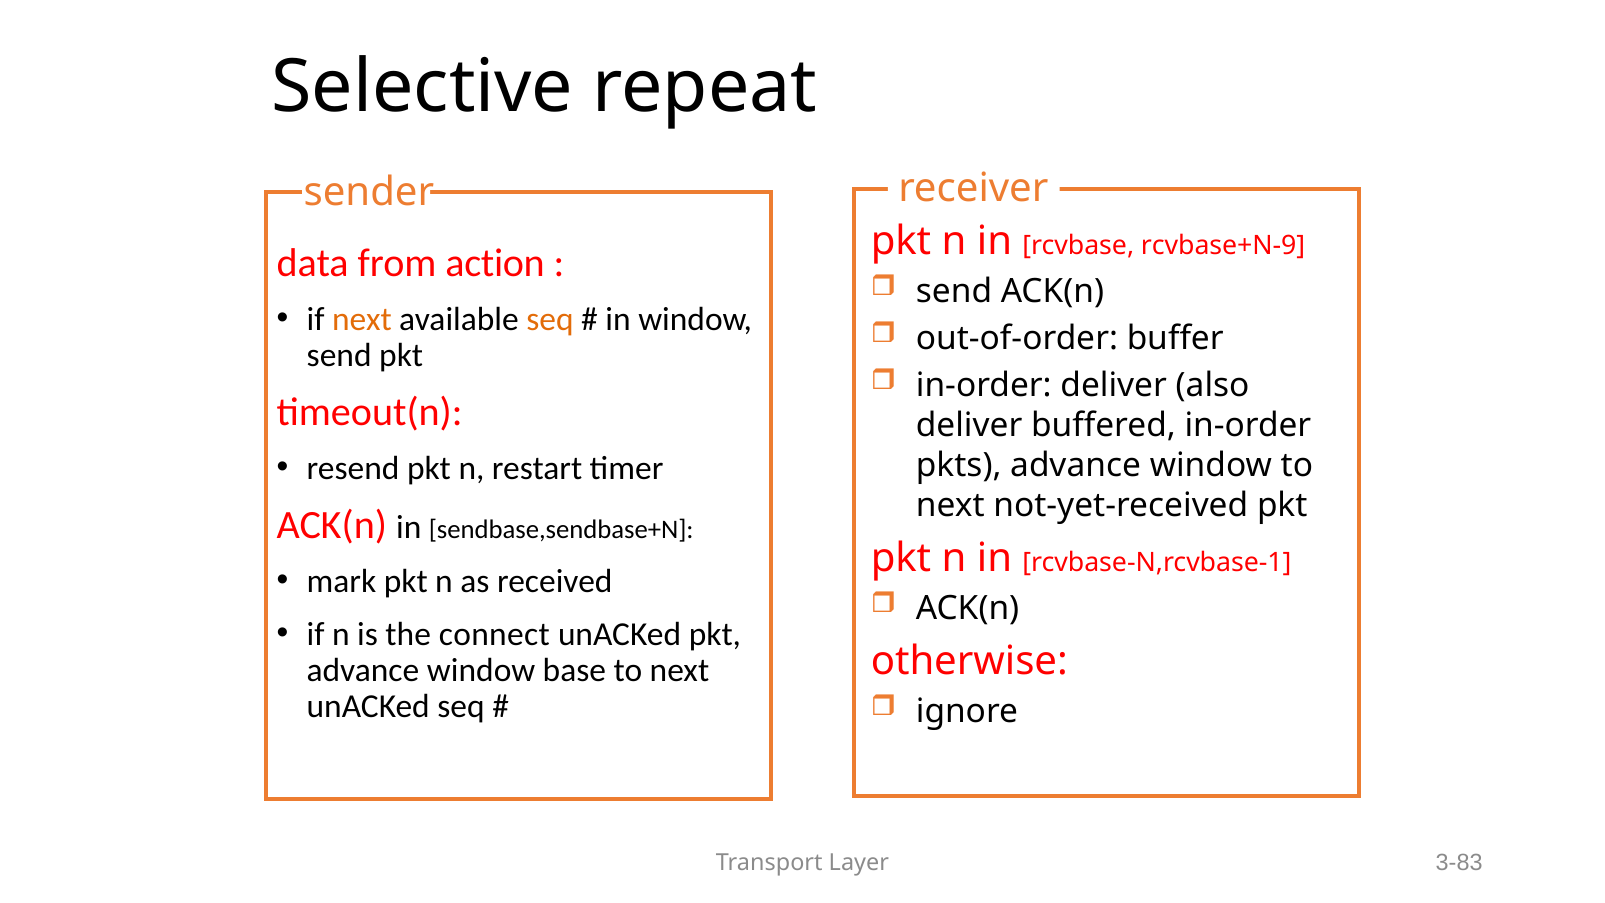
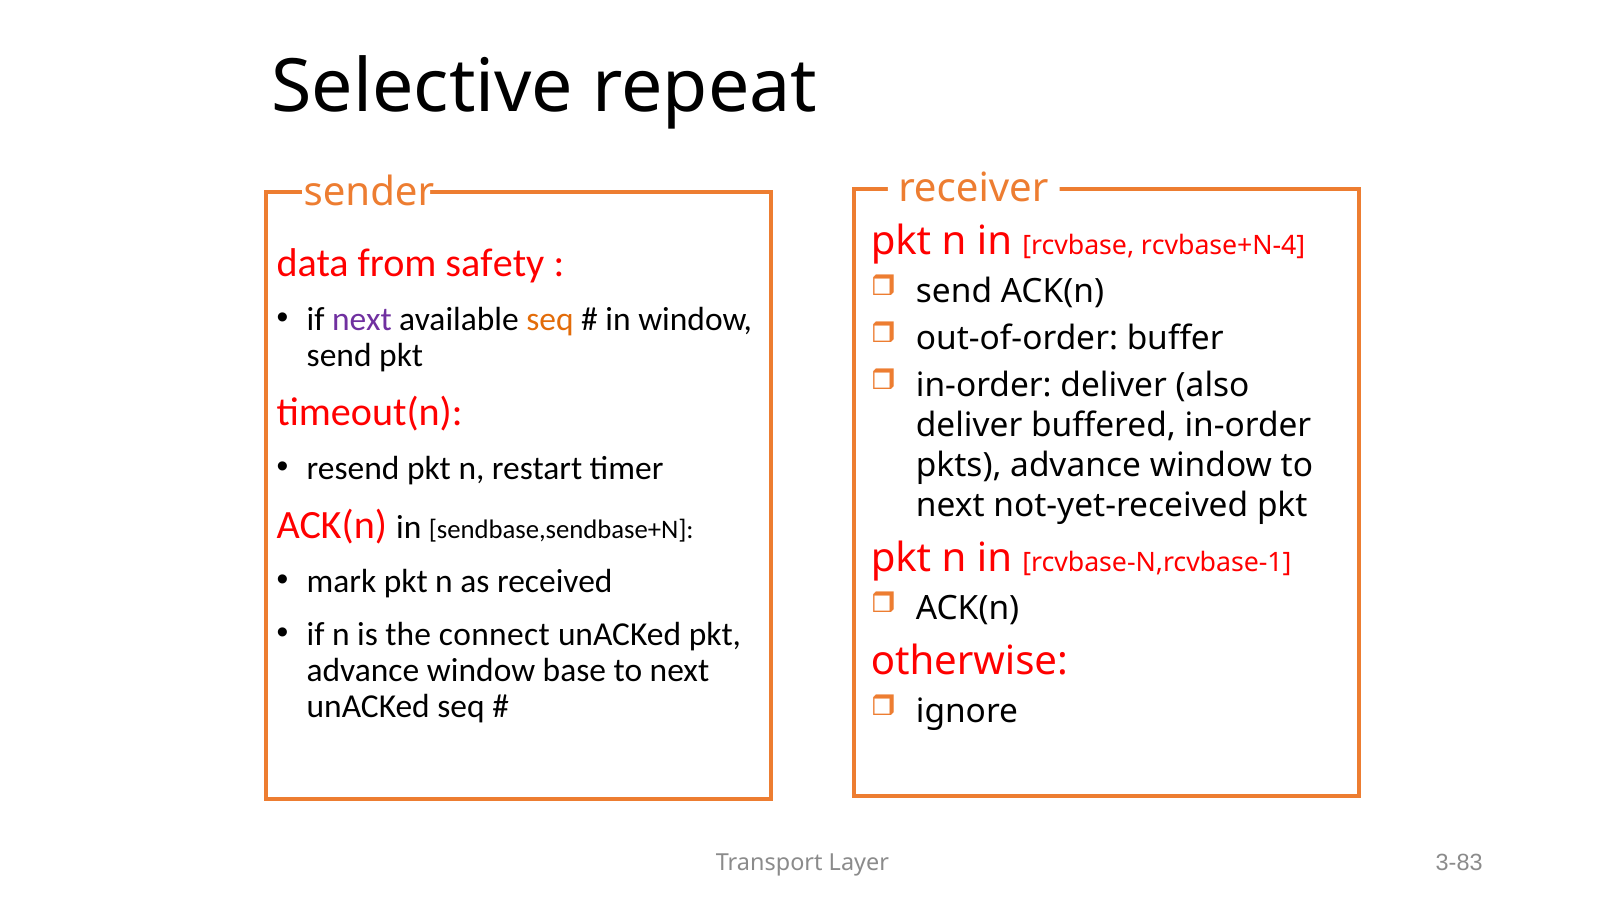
rcvbase+N-9: rcvbase+N-9 -> rcvbase+N-4 (1223, 245)
action: action -> safety (495, 263)
next colour: orange -> purple (362, 319)
